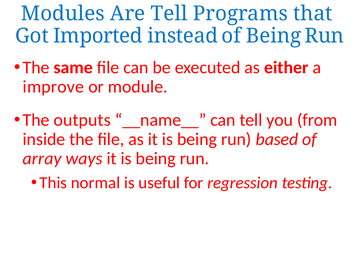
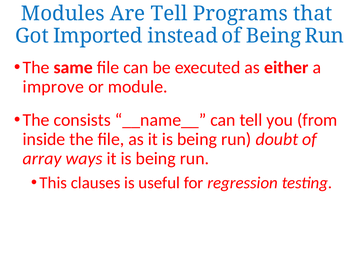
outputs: outputs -> consists (82, 120)
based: based -> doubt (277, 139)
normal: normal -> clauses (96, 183)
